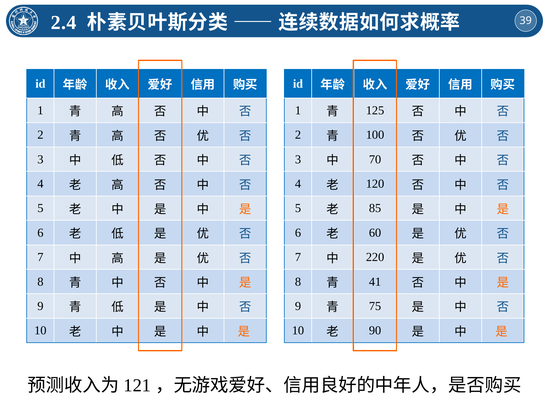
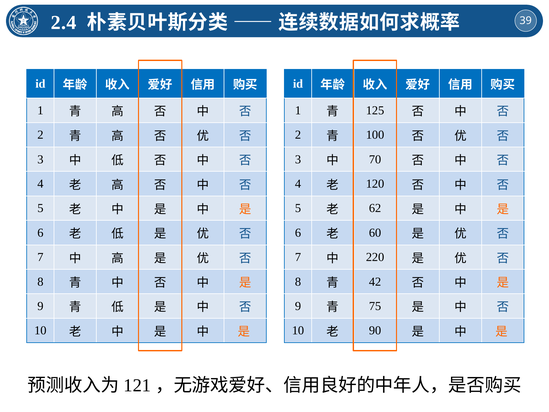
85: 85 -> 62 (375, 208)
41: 41 -> 42 (375, 281)
